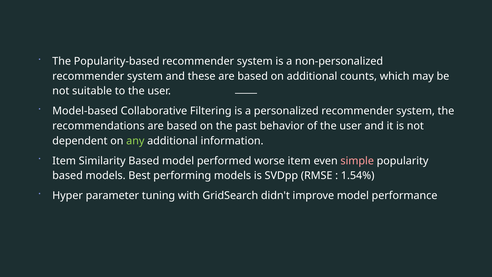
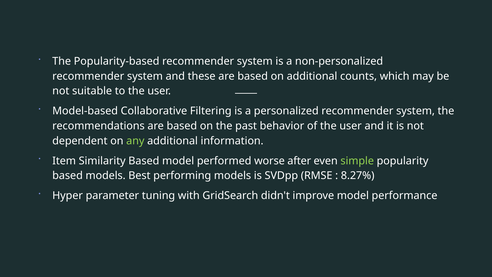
worse item: item -> after (299, 161)
simple colour: pink -> light green (357, 161)
1.54%: 1.54% -> 8.27% (358, 175)
